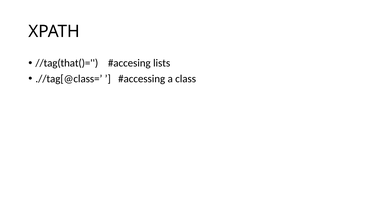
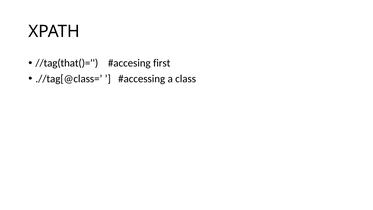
lists: lists -> first (162, 63)
